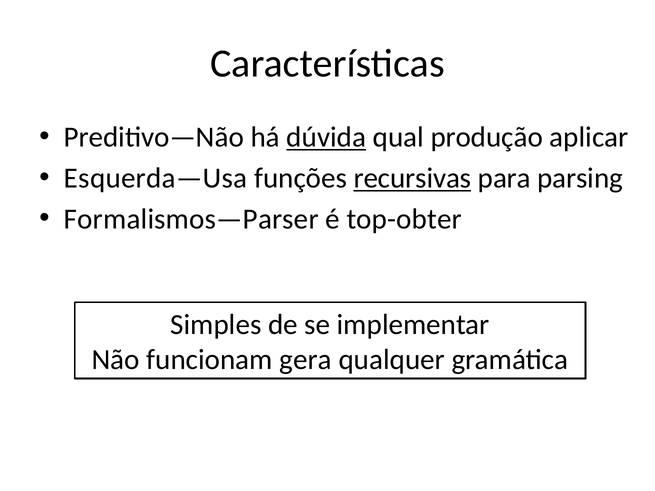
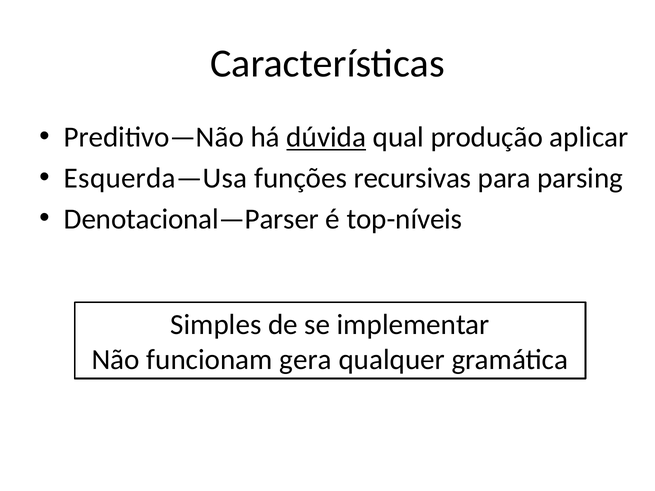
recursivas underline: present -> none (412, 178)
Formalismos—Parser: Formalismos—Parser -> Denotacional—Parser (191, 219)
top-obter: top-obter -> top-níveis (404, 219)
